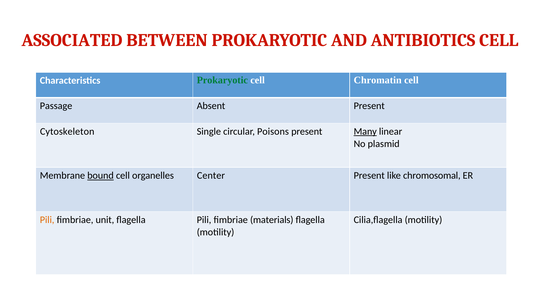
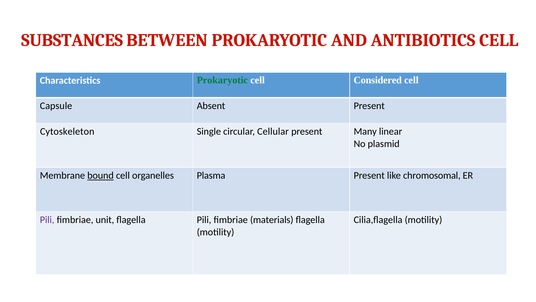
ASSOCIATED: ASSOCIATED -> SUBSTANCES (72, 40)
Chromatin: Chromatin -> Considered (378, 80)
Passage: Passage -> Capsule (56, 106)
Poisons: Poisons -> Cellular (273, 131)
Many underline: present -> none (365, 131)
Center: Center -> Plasma (211, 175)
Pili colour: orange -> purple (47, 219)
